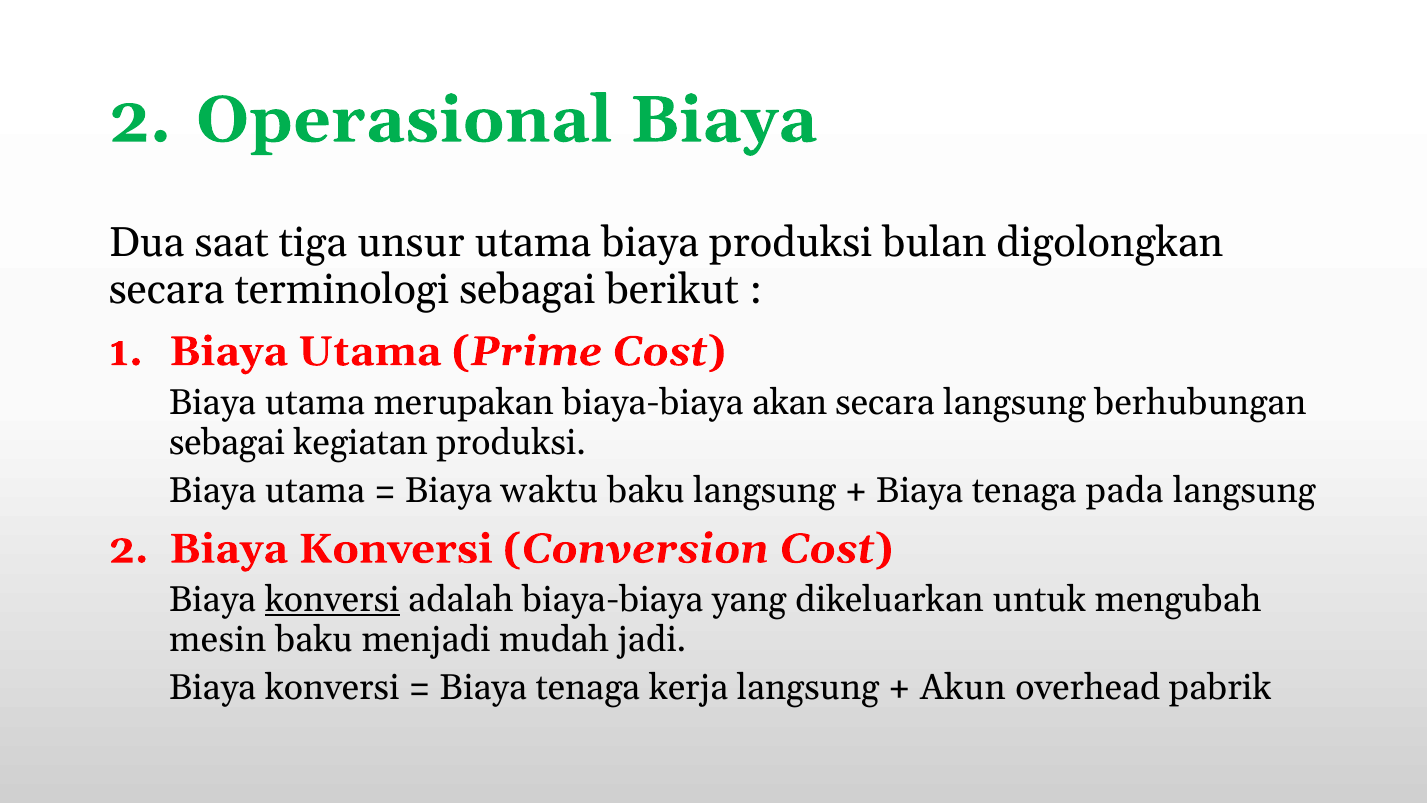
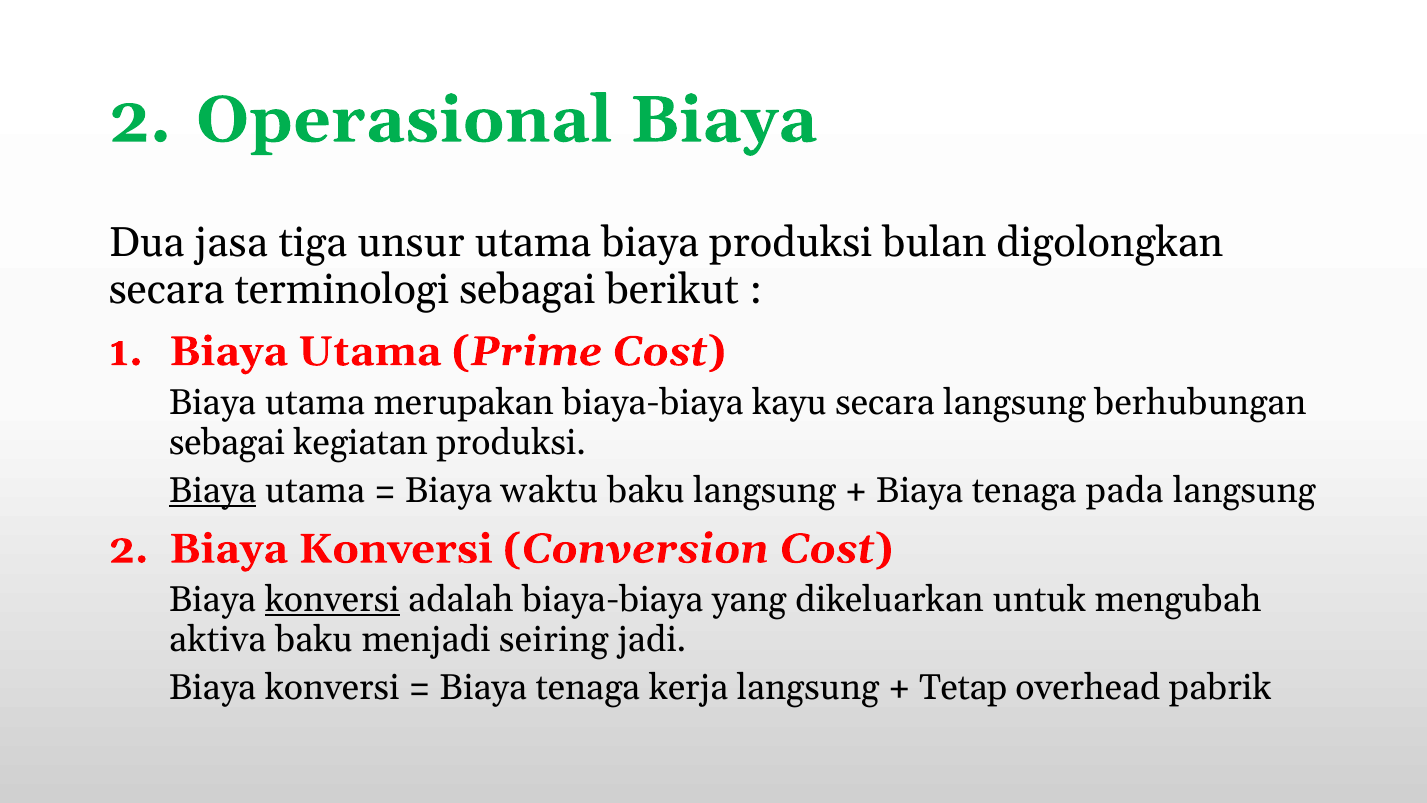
saat: saat -> jasa (231, 243)
akan: akan -> kayu (790, 402)
Biaya underline: none -> present (213, 490)
mesin: mesin -> aktiva (218, 640)
mudah: mudah -> seiring (554, 640)
Akun: Akun -> Tetap (963, 687)
